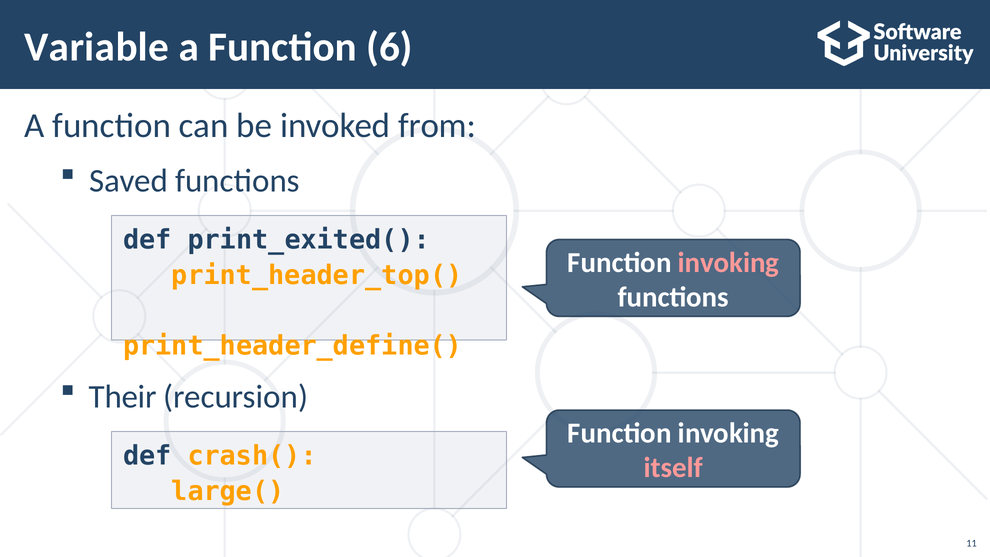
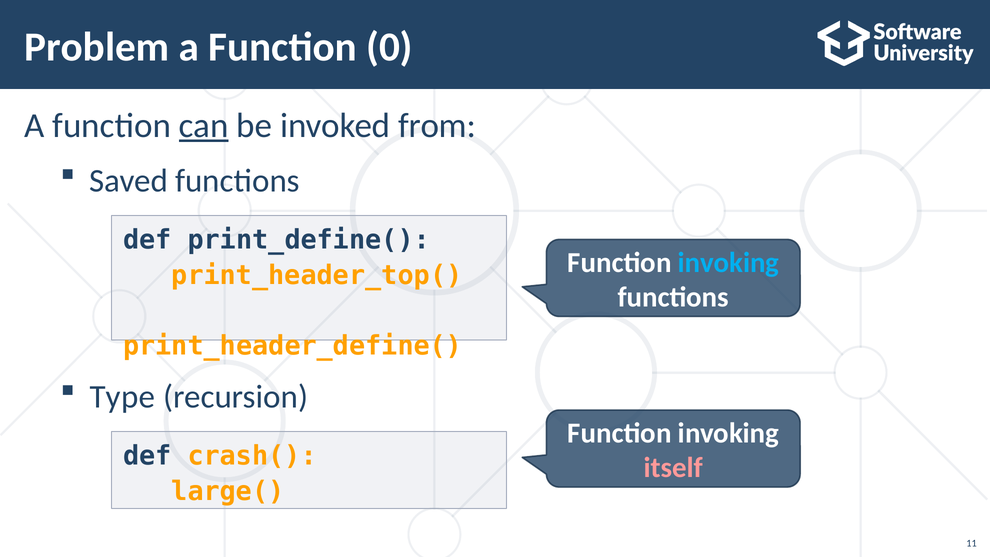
Variable: Variable -> Problem (97, 47)
6: 6 -> 0 (390, 47)
can underline: none -> present (204, 126)
print_exited(: print_exited( -> print_define( (309, 240)
invoking colour: pink -> light blue (729, 263)
Their: Their -> Type (122, 397)
